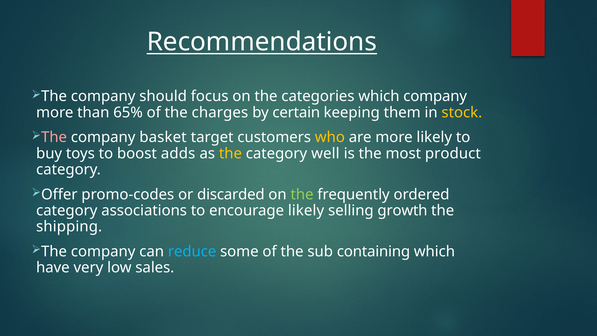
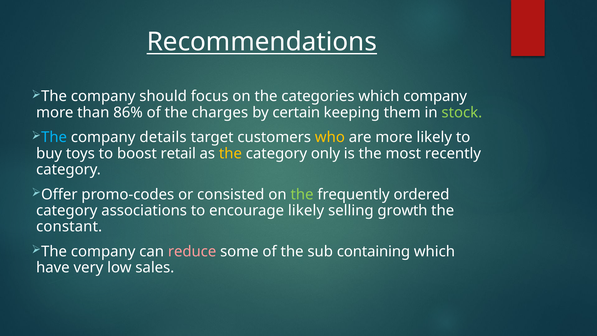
65%: 65% -> 86% (128, 112)
stock colour: yellow -> light green (462, 112)
The colour: pink -> light blue (54, 137)
basket: basket -> details (163, 137)
adds: adds -> retail (178, 153)
well: well -> only (326, 153)
product: product -> recently (453, 153)
discarded: discarded -> consisted (231, 194)
shipping: shipping -> constant (69, 227)
reduce colour: light blue -> pink (192, 251)
